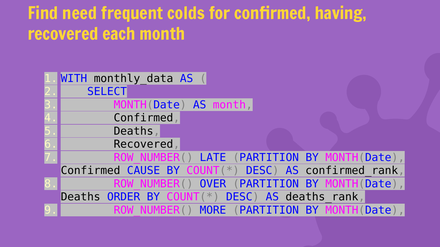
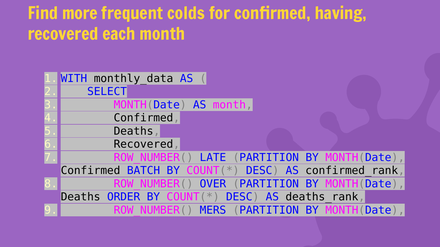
need: need -> more (80, 14)
CAUSE: CAUSE -> BATCH (144, 171)
MORE: MORE -> MERS (213, 211)
